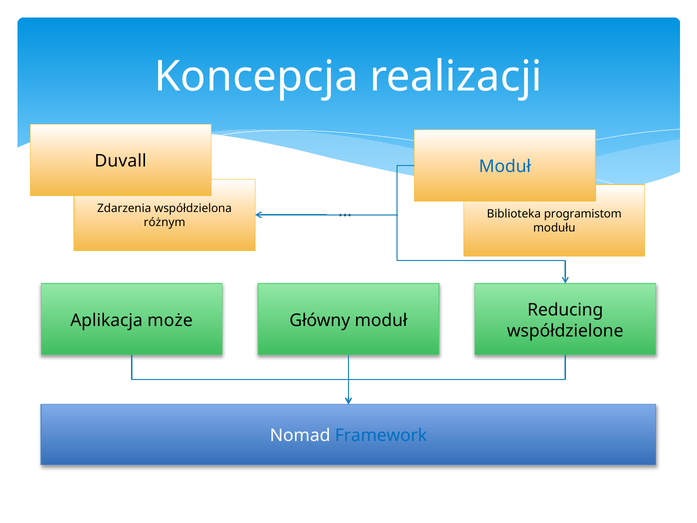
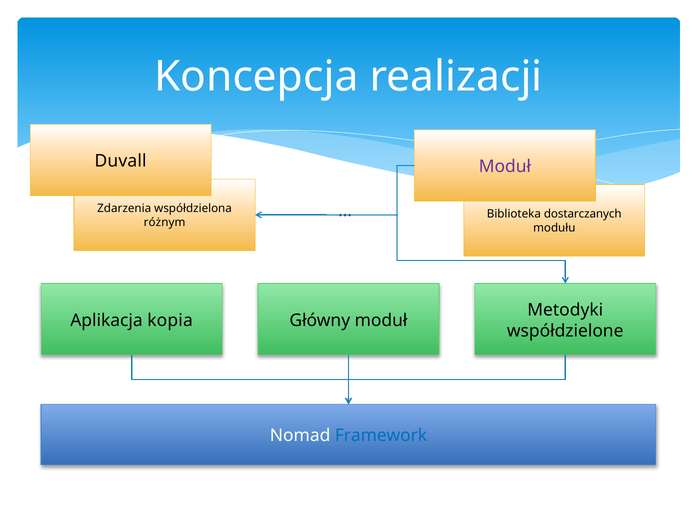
Moduł colour: blue -> purple (505, 167)
programistom: programistom -> dostarczanych (583, 214)
Reducing: Reducing -> Metodyki (565, 310)
może: może -> kopia (170, 320)
